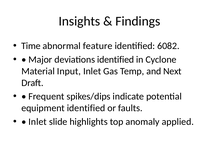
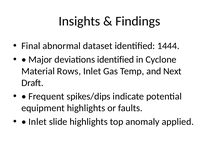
Time: Time -> Final (31, 46)
feature: feature -> dataset (98, 46)
6082: 6082 -> 1444 (168, 46)
Input: Input -> Rows (69, 71)
equipment identified: identified -> highlights (86, 108)
